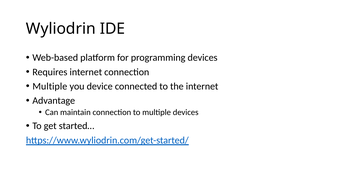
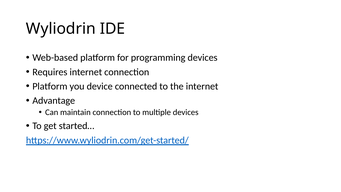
Multiple: Multiple -> Platform (50, 86)
